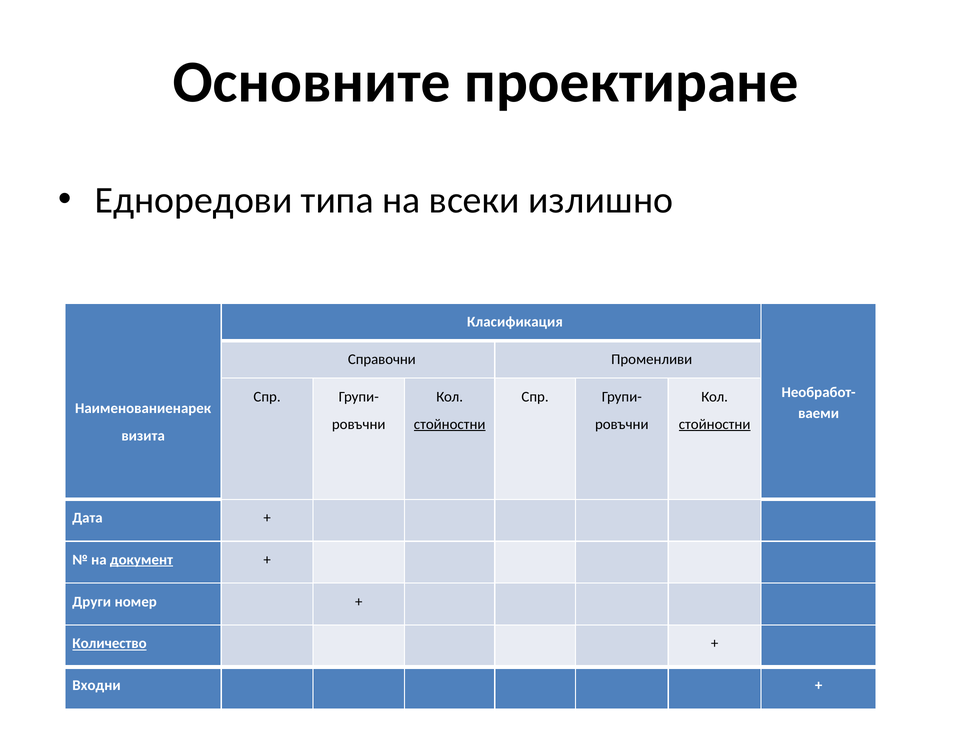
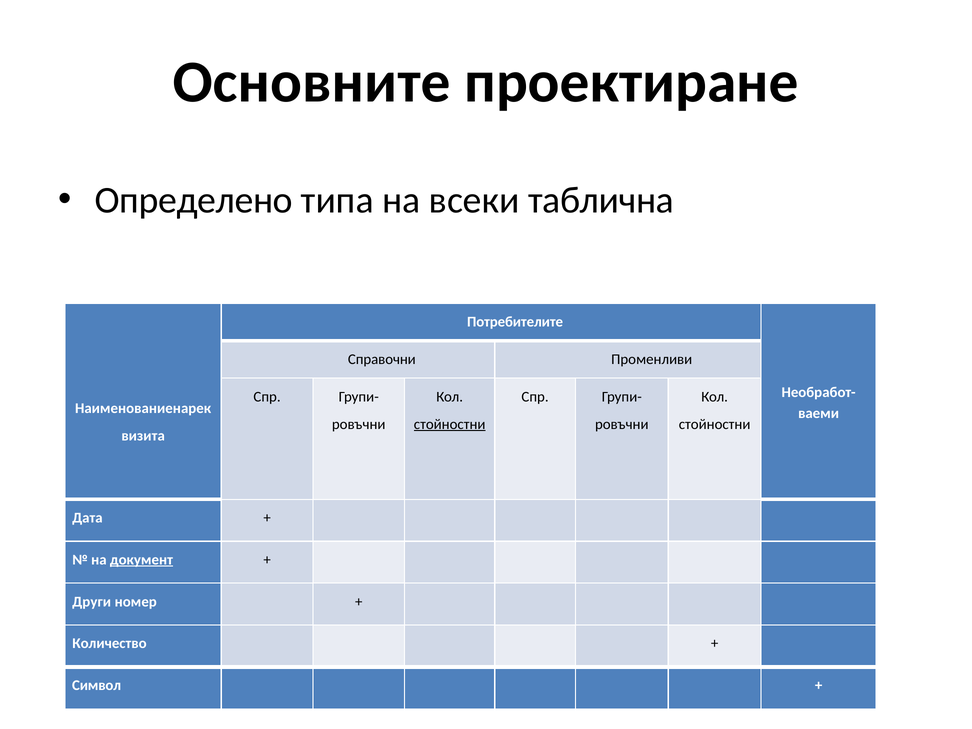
Едноредови: Едноредови -> Определено (194, 200)
излишно: излишно -> таблична (601, 200)
Класификация: Класификация -> Потребителите (515, 322)
стойностни underline: present -> none (715, 424)
Количество underline: present -> none (109, 644)
Входни: Входни -> Символ (97, 685)
